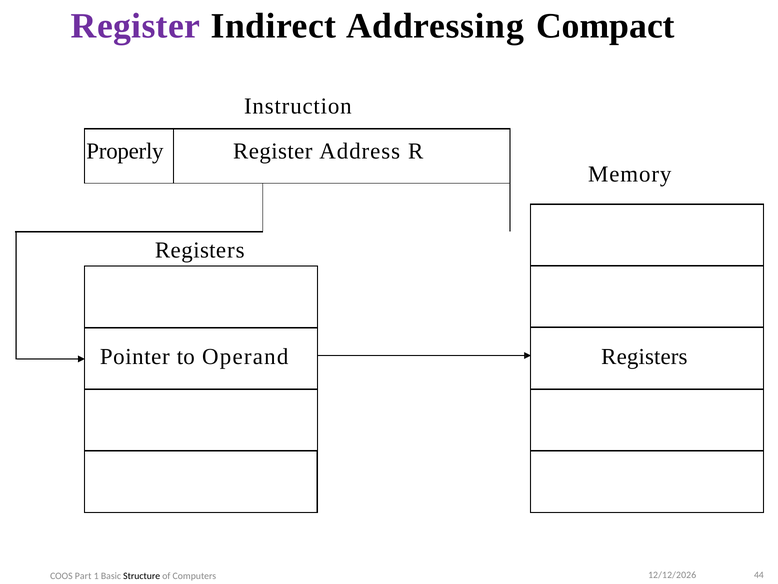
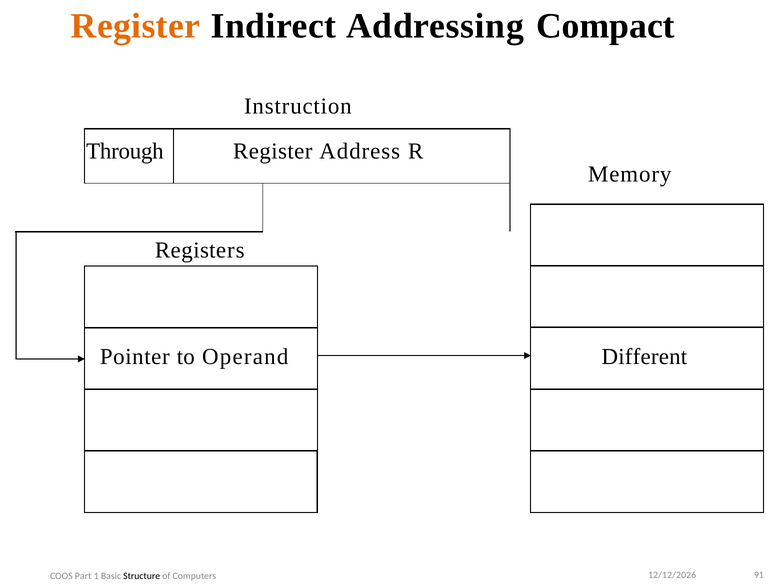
Register colour: purple -> orange (136, 26)
Properly: Properly -> Through (125, 151)
Registers: Registers -> Different (644, 357)
44: 44 -> 91 (759, 576)
